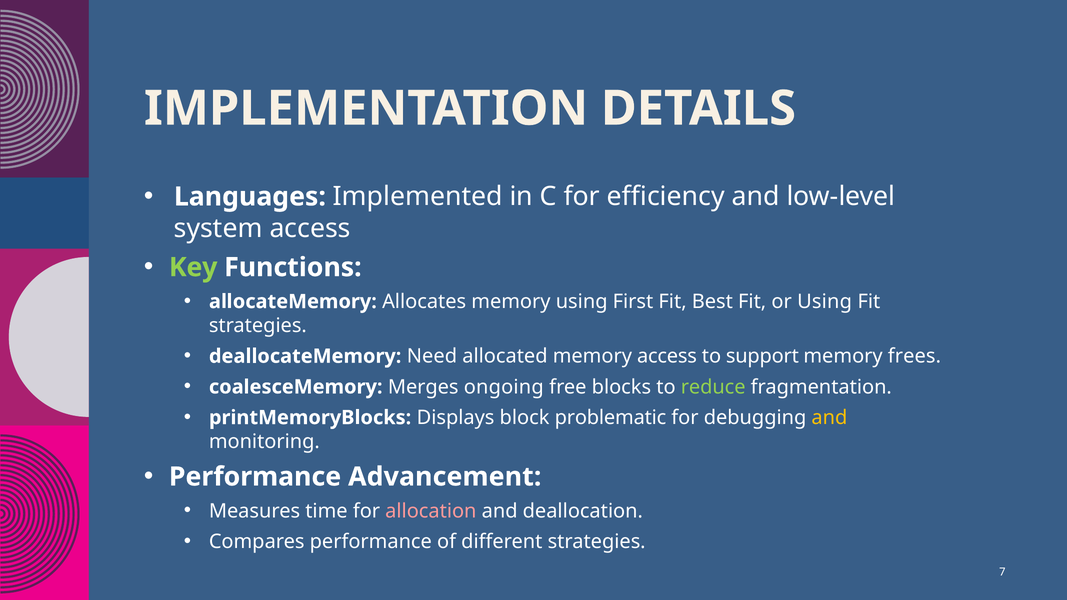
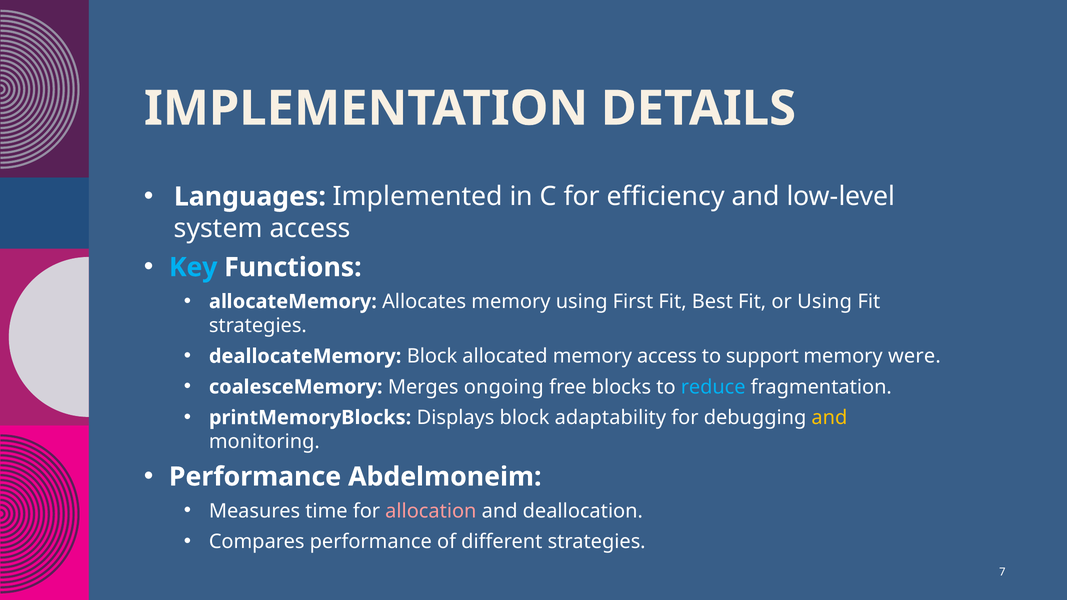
Key colour: light green -> light blue (193, 267)
deallocateMemory Need: Need -> Block (432, 356)
frees: frees -> were (914, 356)
reduce colour: light green -> light blue (713, 387)
problematic: problematic -> adaptability (610, 418)
Advancement: Advancement -> Abdelmoneim (445, 477)
